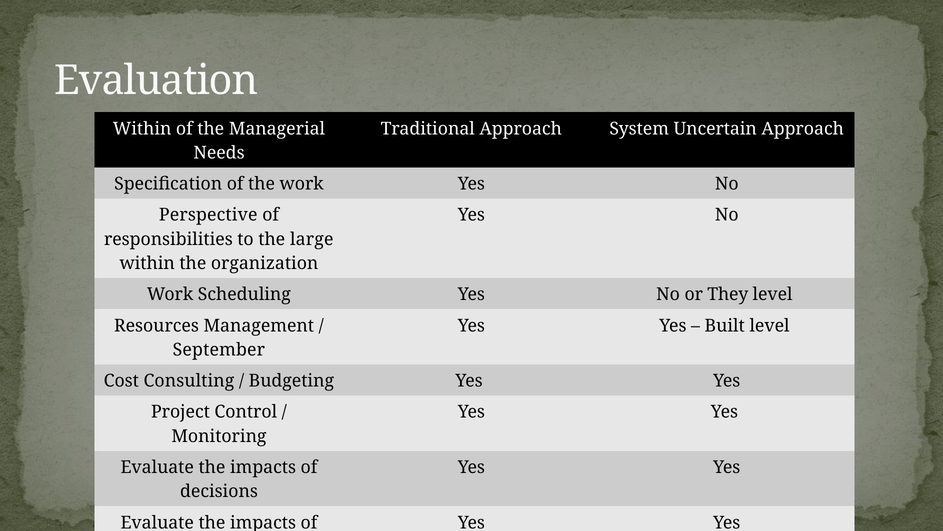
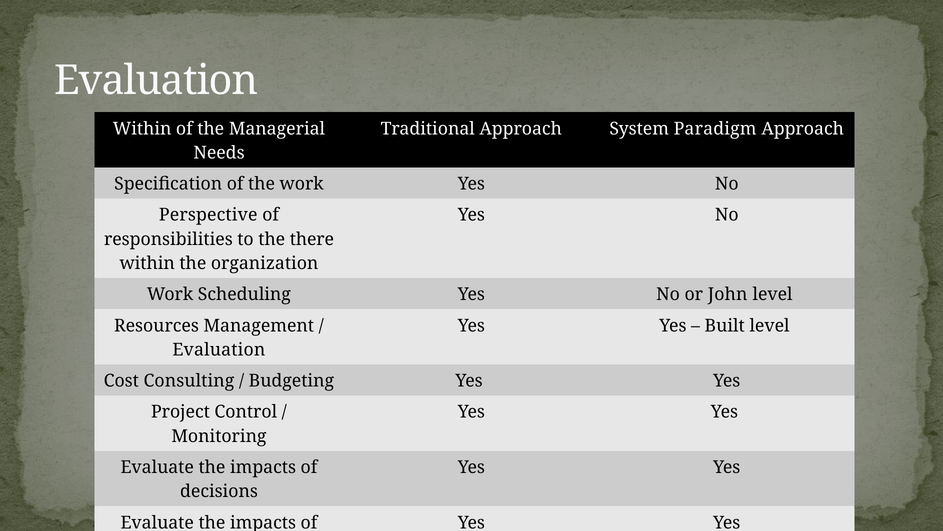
System Uncertain: Uncertain -> Paradigm (715, 129)
large: large -> there (312, 239)
They: They -> John (728, 294)
September: September -> Evaluation (219, 349)
